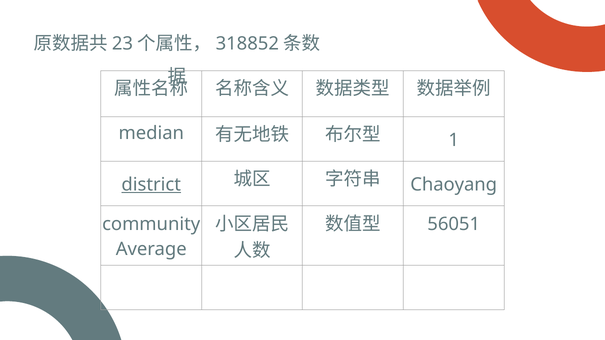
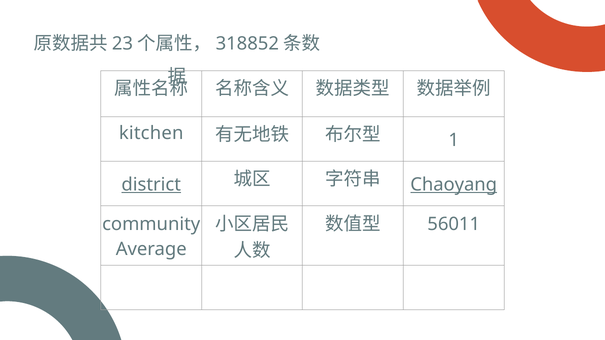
median: median -> kitchen (151, 133)
Chaoyang underline: none -> present (454, 185)
56051: 56051 -> 56011 (454, 224)
